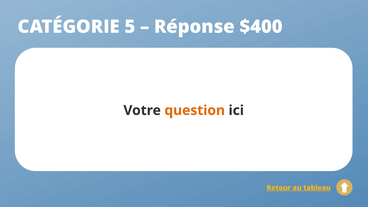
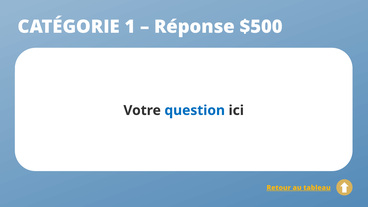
5: 5 -> 1 (130, 27)
$400: $400 -> $500 (261, 27)
question colour: orange -> blue (195, 110)
